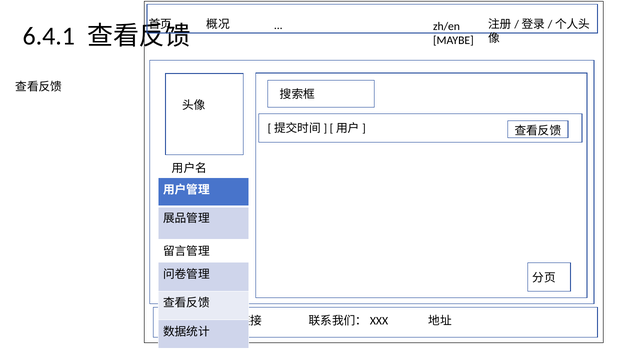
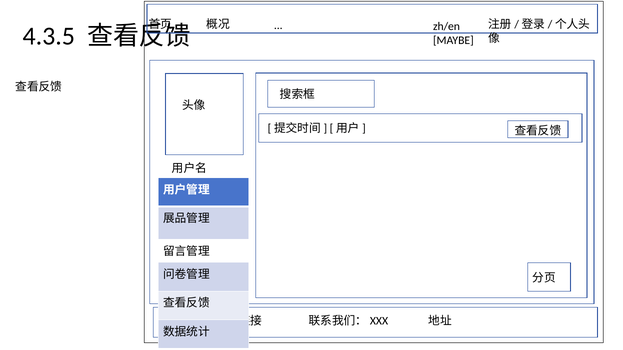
6.4.1: 6.4.1 -> 4.3.5 (49, 36)
